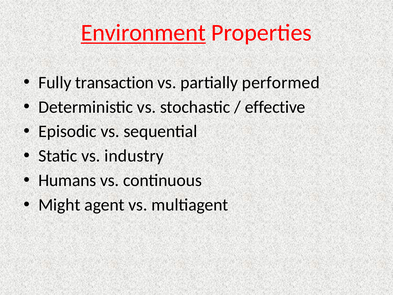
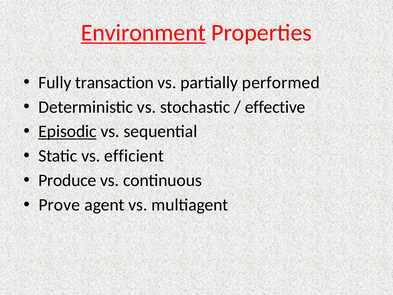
Episodic underline: none -> present (67, 131)
industry: industry -> efficient (134, 156)
Humans: Humans -> Produce (67, 180)
Might: Might -> Prove (59, 205)
